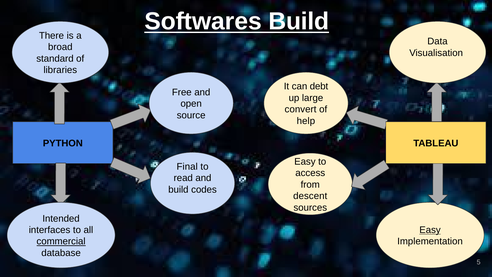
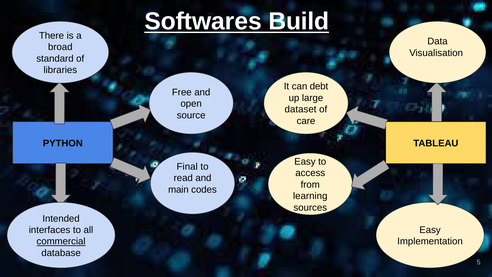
convert: convert -> dataset (301, 109)
help: help -> care (306, 121)
build: build -> main (178, 189)
descent: descent -> learning (310, 196)
Easy underline: present -> none (430, 230)
